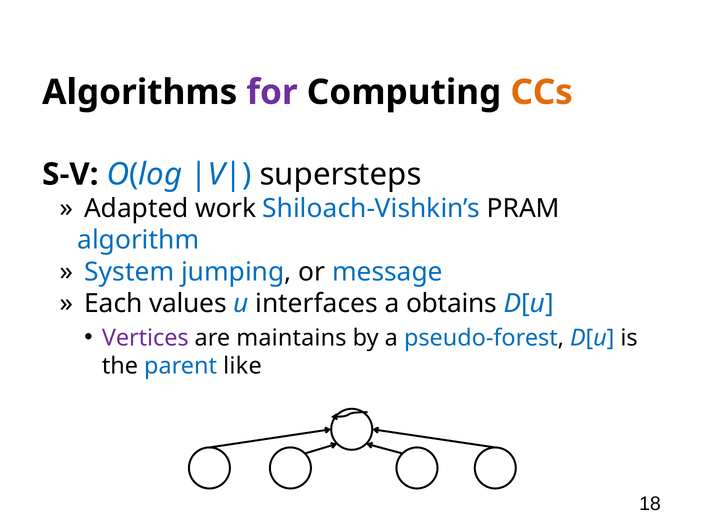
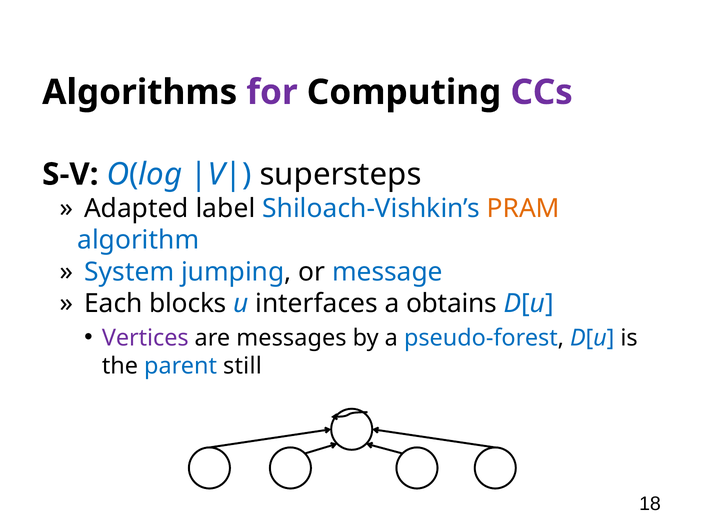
CCs colour: orange -> purple (542, 92)
work: work -> label (225, 209)
PRAM colour: black -> orange (523, 209)
values: values -> blocks (188, 304)
maintains: maintains -> messages (291, 338)
like: like -> still (242, 366)
